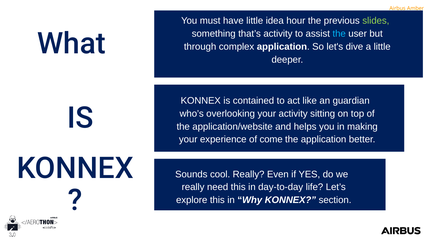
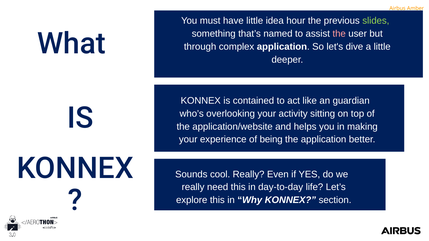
that’s activity: activity -> named (278, 34)
the colour: light blue -> pink (339, 34)
come: come -> being (271, 140)
